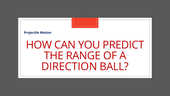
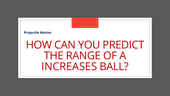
DIRECTION: DIRECTION -> INCREASES (69, 66)
